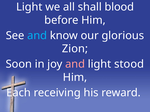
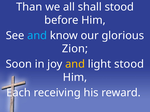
Light: Light -> Than (29, 7)
shall blood: blood -> stood (119, 7)
and colour: pink -> yellow (75, 64)
